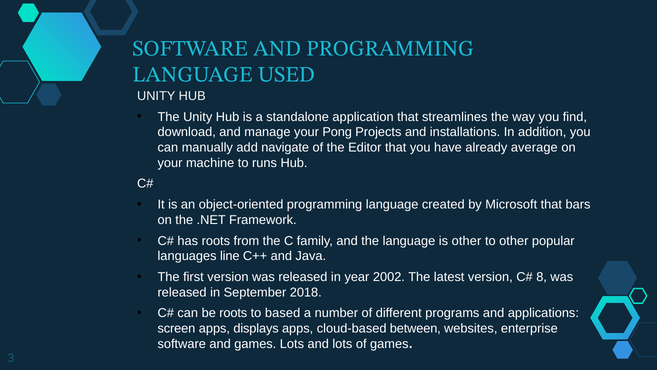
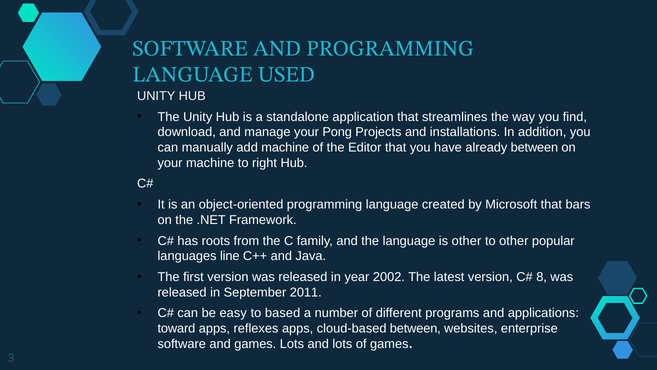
add navigate: navigate -> machine (285, 147)
already average: average -> between (534, 147)
runs: runs -> right (265, 163)
2018: 2018 -> 2011 (306, 292)
be roots: roots -> easy (233, 313)
screen: screen -> toward (176, 328)
displays: displays -> reflexes (256, 328)
